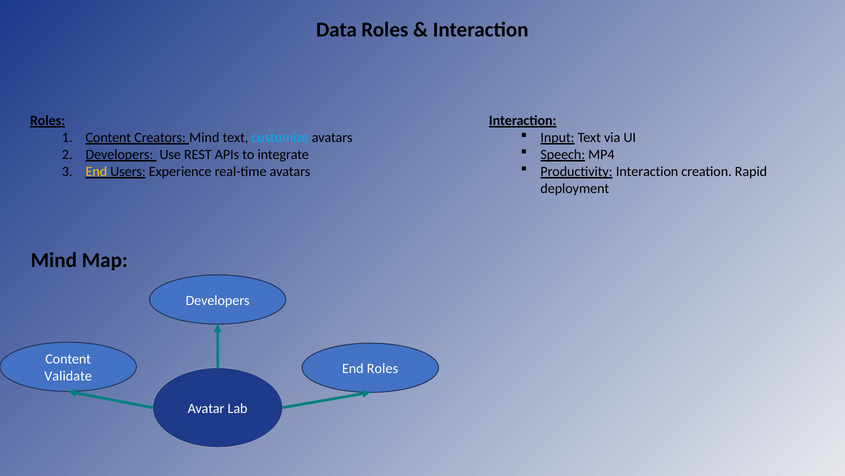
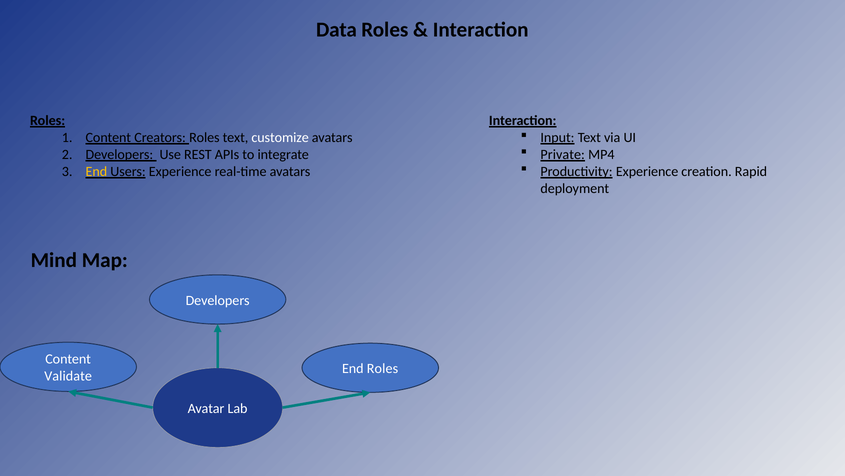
Creators Mind: Mind -> Roles (204, 137)
customize colour: light blue -> white (280, 137)
Speech: Speech -> Private (563, 154)
Productivity Interaction: Interaction -> Experience (647, 171)
